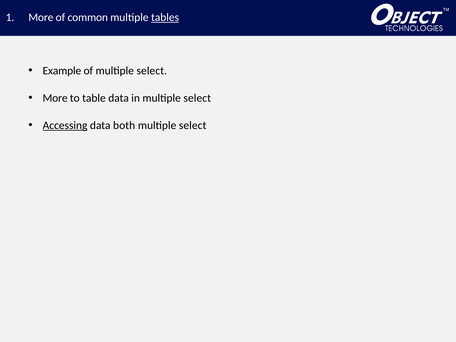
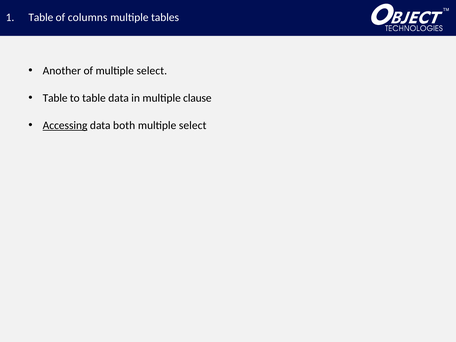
More: More -> Table (41, 17)
common: common -> columns (88, 17)
tables underline: present -> none (165, 17)
Example: Example -> Another (62, 71)
More: More -> Table (55, 98)
in multiple select: select -> clause (197, 98)
